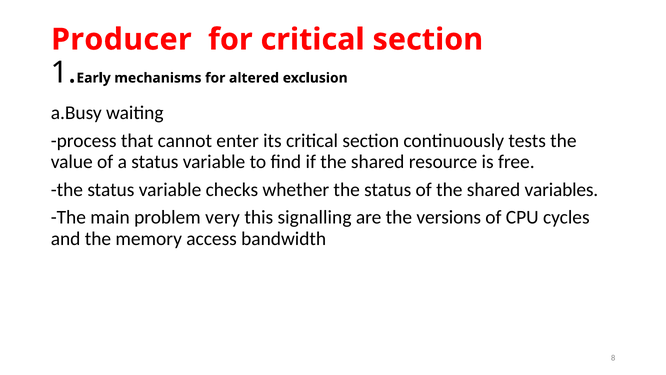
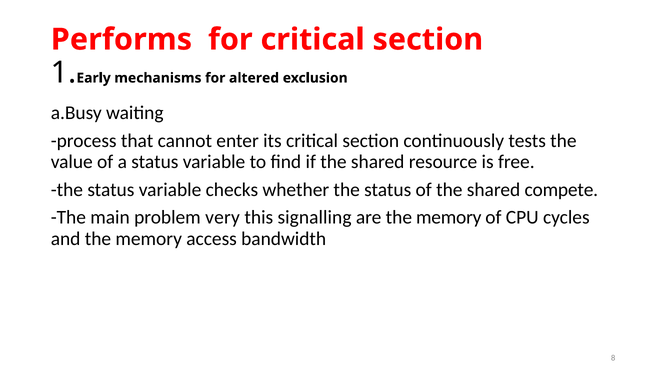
Producer: Producer -> Performs (121, 39)
variables: variables -> compete (561, 189)
are the versions: versions -> memory (449, 217)
